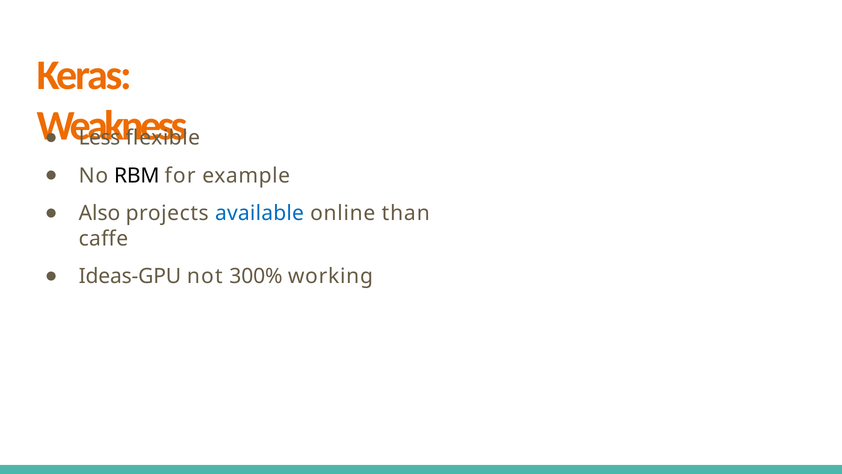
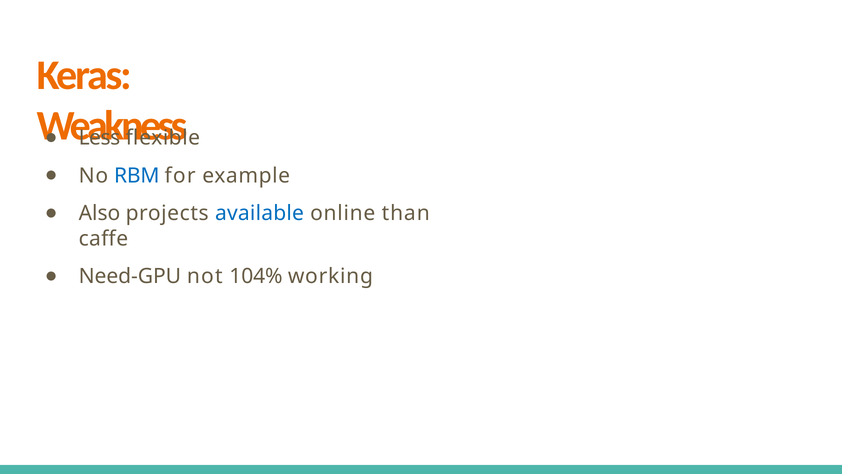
RBM colour: black -> blue (137, 175)
Ideas-GPU: Ideas-GPU -> Need-GPU (130, 276)
300%: 300% -> 104% (256, 276)
